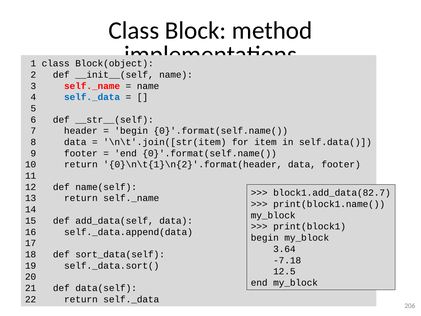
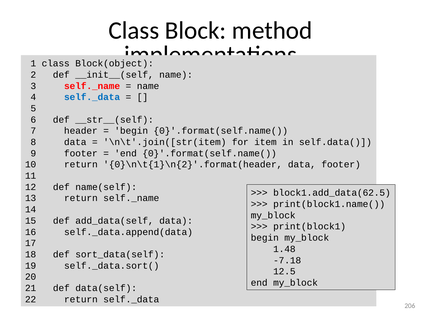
block1.add_data(82.7: block1.add_data(82.7 -> block1.add_data(62.5 (332, 193)
3.64: 3.64 -> 1.48 (284, 249)
